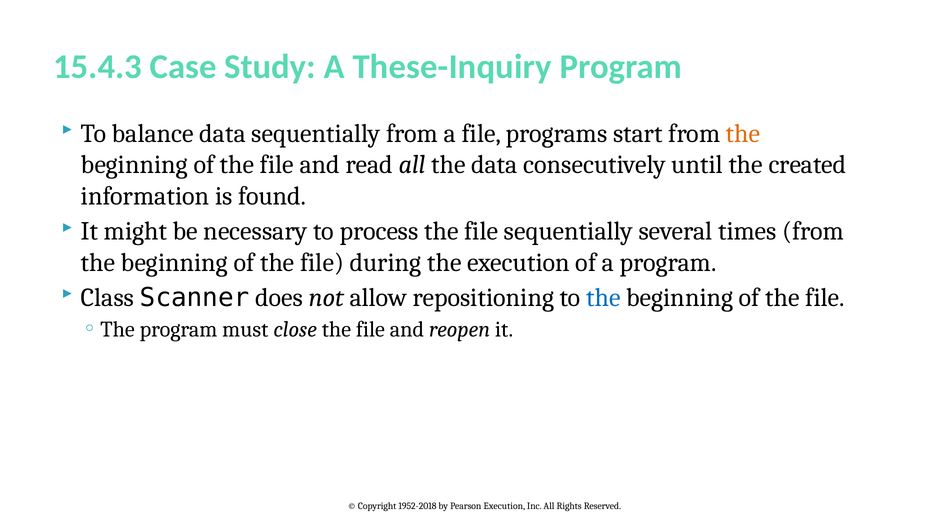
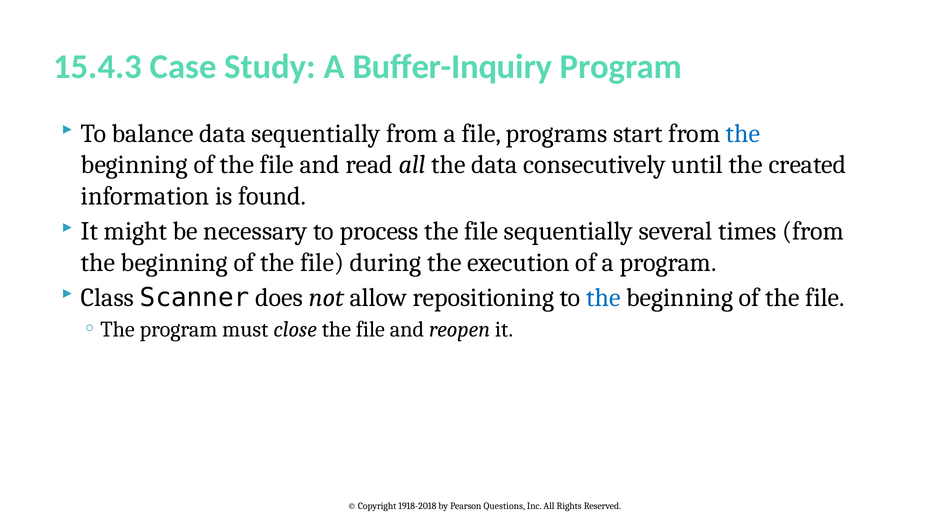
These-Inquiry: These-Inquiry -> Buffer-Inquiry (452, 67)
the colour: orange -> blue (743, 133)
1952-2018: 1952-2018 -> 1918-2018 (417, 506)
Pearson Execution: Execution -> Questions (504, 506)
